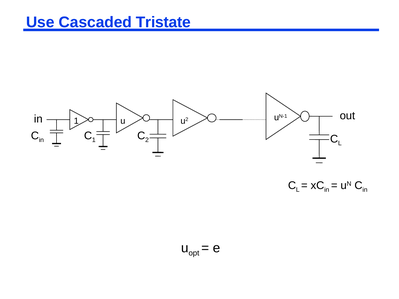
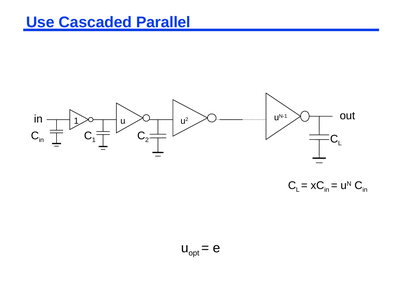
Tristate: Tristate -> Parallel (163, 22)
